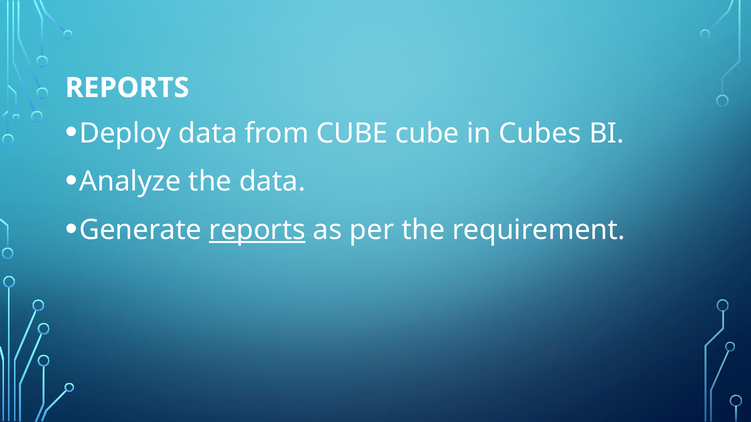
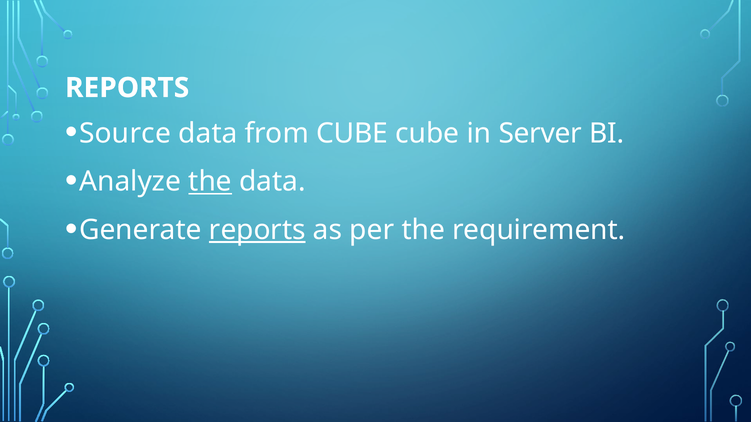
Deploy: Deploy -> Source (125, 133)
Cubes: Cubes -> Server (540, 133)
the underline: none -> present (210, 182)
